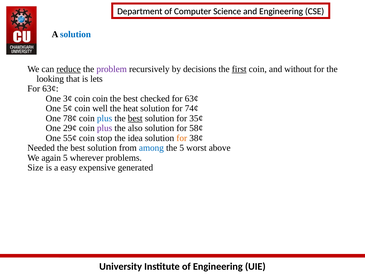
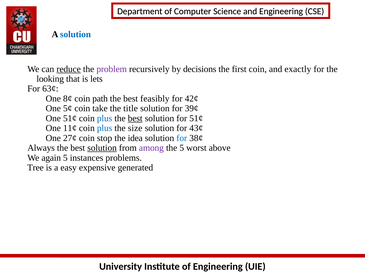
first underline: present -> none (239, 69)
without: without -> exactly (298, 69)
3¢: 3¢ -> 8¢ (68, 98)
coin coin: coin -> path (100, 98)
checked: checked -> feasibly (155, 98)
63¢: 63¢ -> 42¢ (192, 98)
well: well -> take (100, 108)
heat: heat -> title (131, 108)
74¢: 74¢ -> 39¢ (192, 108)
One 78¢: 78¢ -> 51¢ (70, 118)
for 35¢: 35¢ -> 51¢ (196, 118)
29¢: 29¢ -> 11¢ (70, 128)
plus colour: purple -> blue (105, 128)
also: also -> size (135, 128)
58¢: 58¢ -> 43¢ (196, 128)
55¢: 55¢ -> 27¢ (70, 138)
for colour: orange -> blue (182, 138)
Needed: Needed -> Always (41, 148)
solution underline: none -> present (102, 148)
among colour: blue -> purple (151, 148)
wherever: wherever -> instances (87, 158)
Size: Size -> Tree (36, 168)
